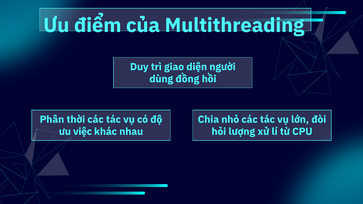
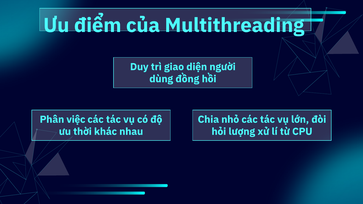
thời: thời -> việc (76, 120)
việc: việc -> thời (83, 132)
